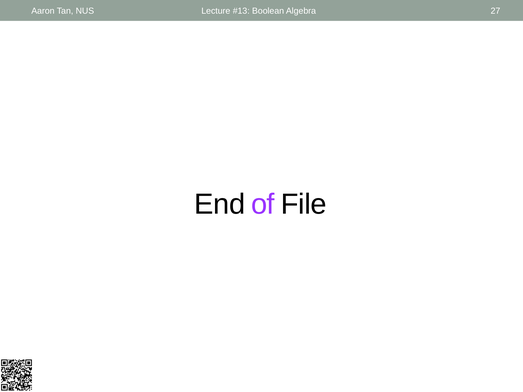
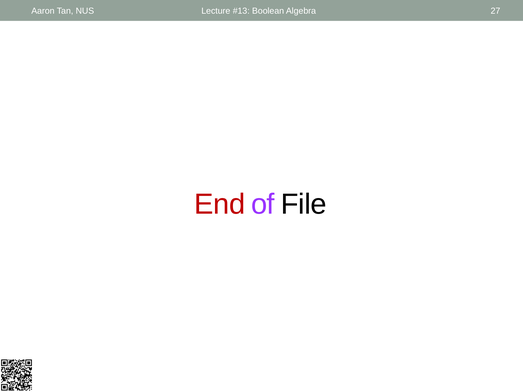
End colour: black -> red (220, 204)
